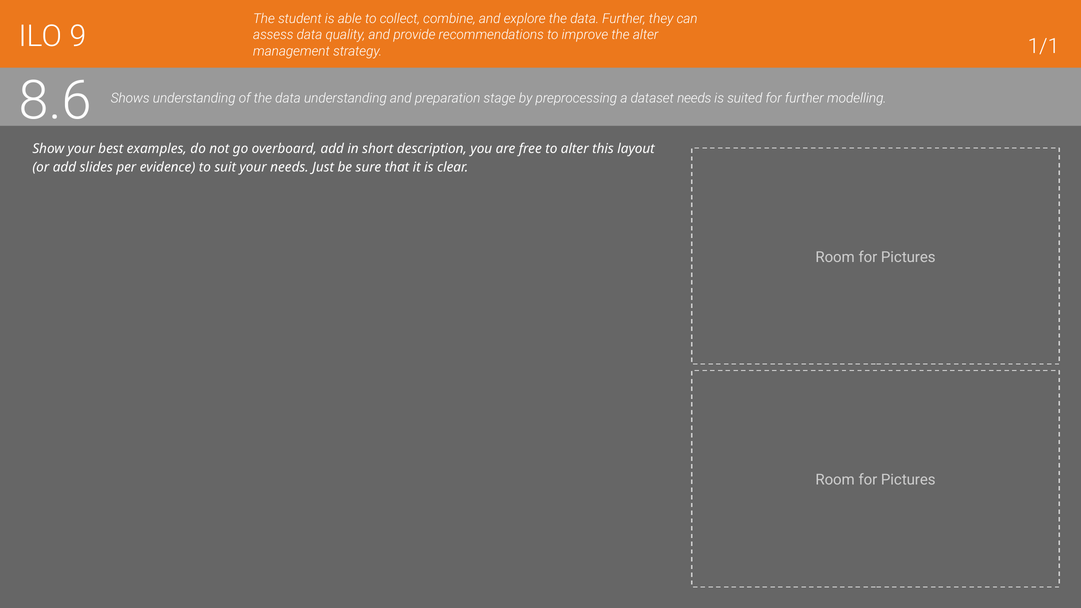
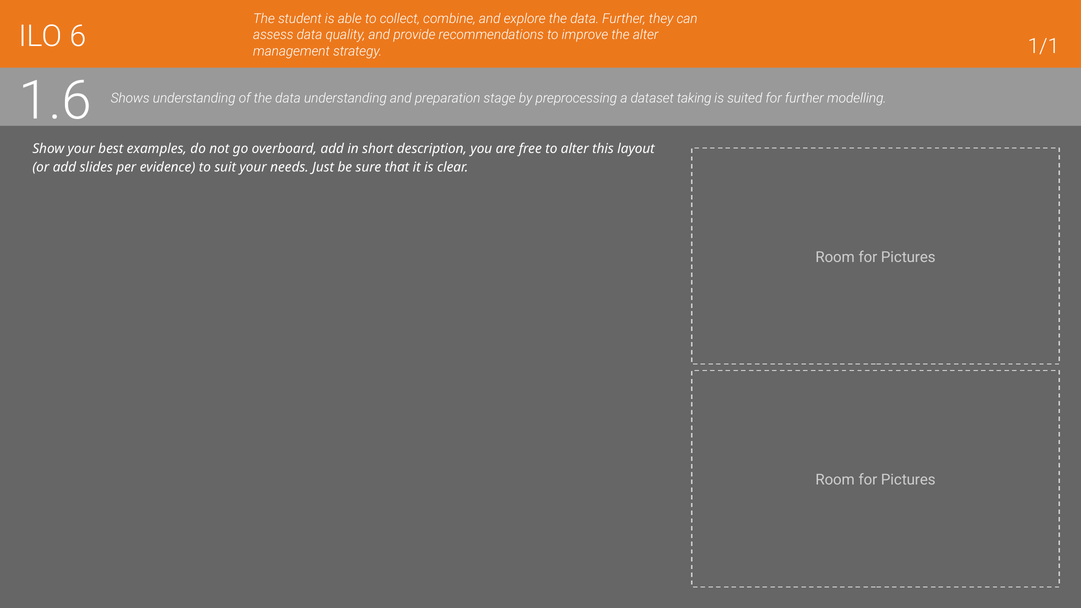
9: 9 -> 6 (78, 36)
8.6: 8.6 -> 1.6 (55, 101)
dataset needs: needs -> taking (694, 98)
